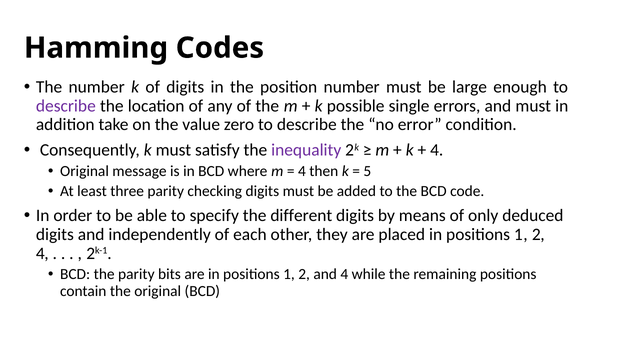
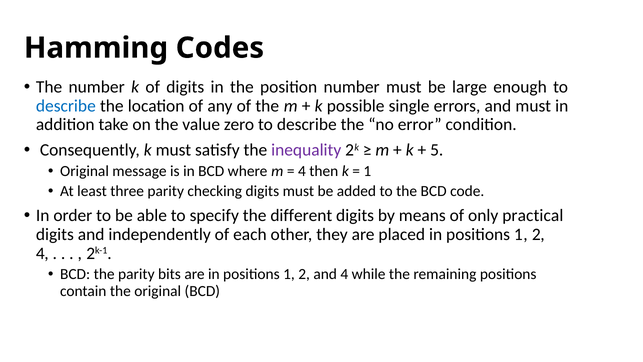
describe colour: purple -> blue (66, 106)
4: 4 -> 5 (437, 150)
5: 5 -> 1 (367, 171)
deduced: deduced -> practical (533, 215)
